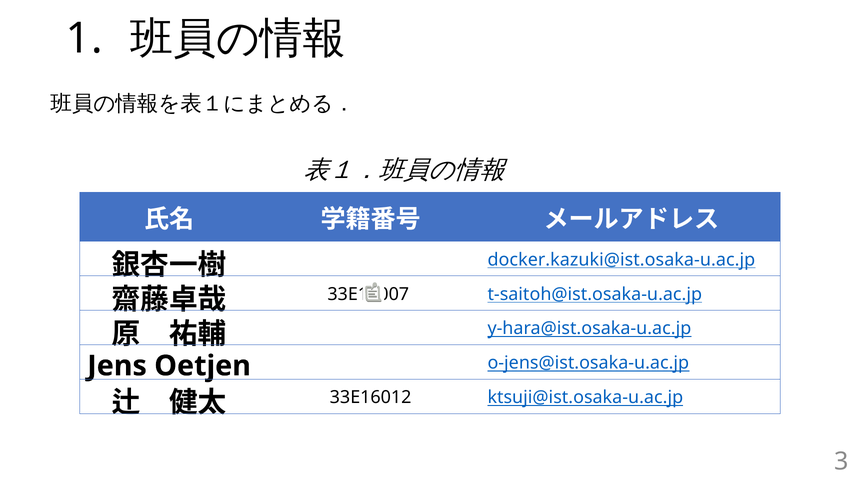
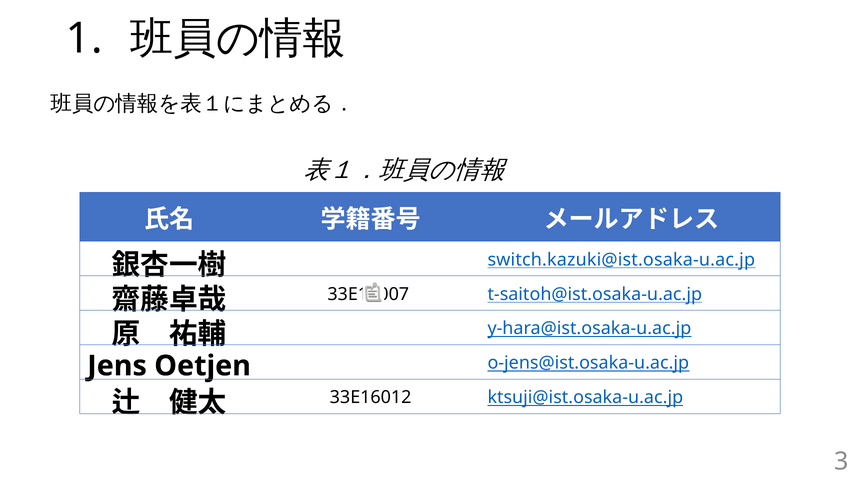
docker.kazuki@ist.osaka-u.ac.jp: docker.kazuki@ist.osaka-u.ac.jp -> switch.kazuki@ist.osaka-u.ac.jp (621, 259)
